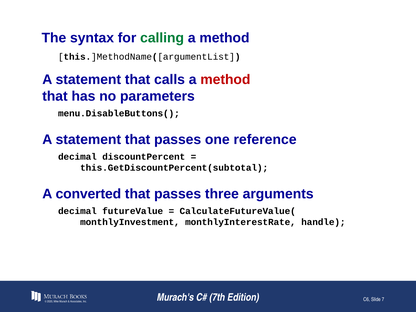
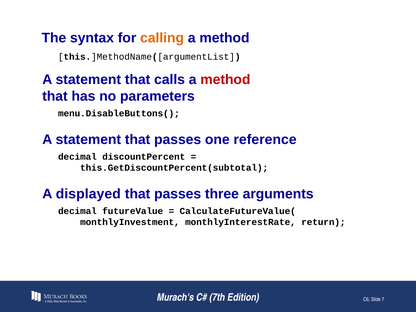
calling colour: green -> orange (162, 38)
converted: converted -> displayed (88, 194)
handle: handle -> return (323, 222)
